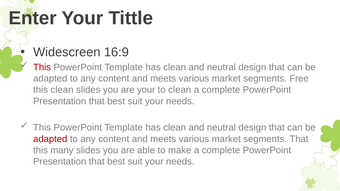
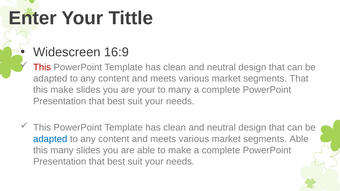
segments Free: Free -> That (299, 79)
this clean: clean -> make (62, 90)
to clean: clean -> many (180, 90)
adapted colour: red -> blue (50, 139)
segments That: That -> Able (299, 139)
